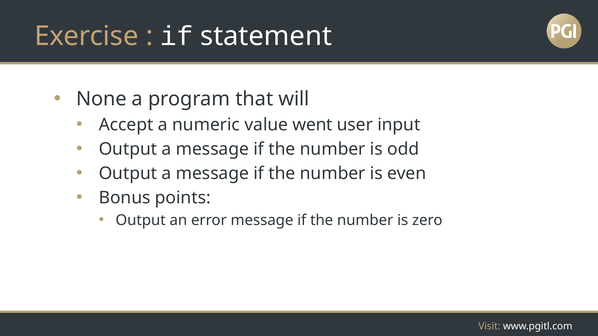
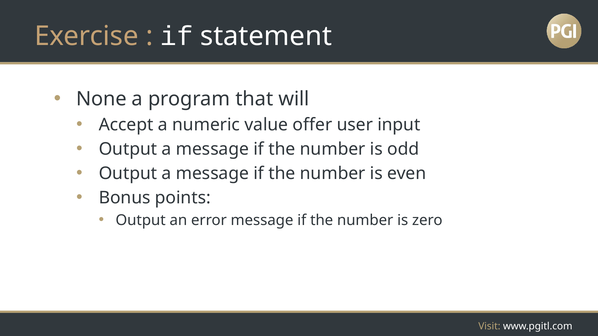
went: went -> offer (312, 125)
